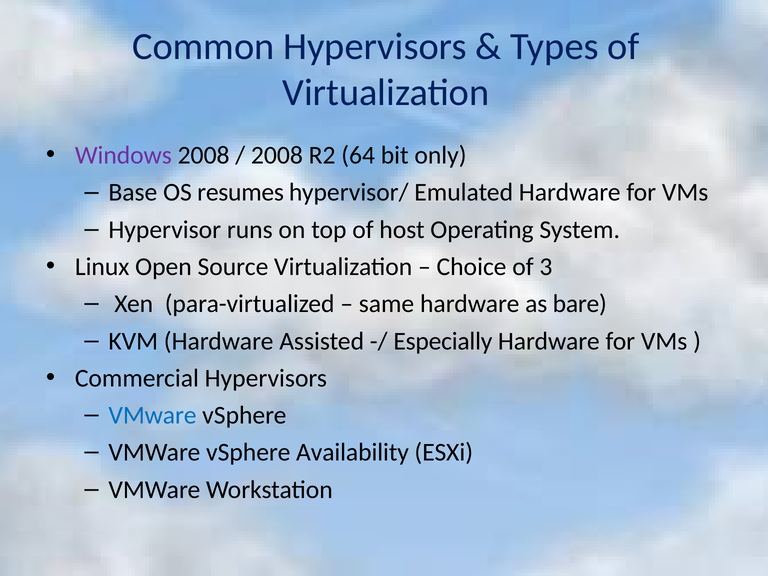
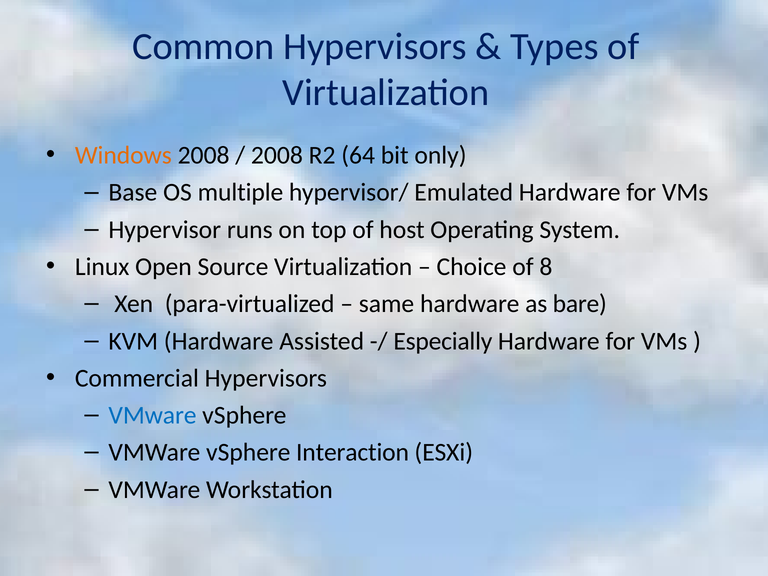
Windows colour: purple -> orange (123, 155)
resumes: resumes -> multiple (241, 193)
3: 3 -> 8 (546, 267)
Availability: Availability -> Interaction (353, 452)
